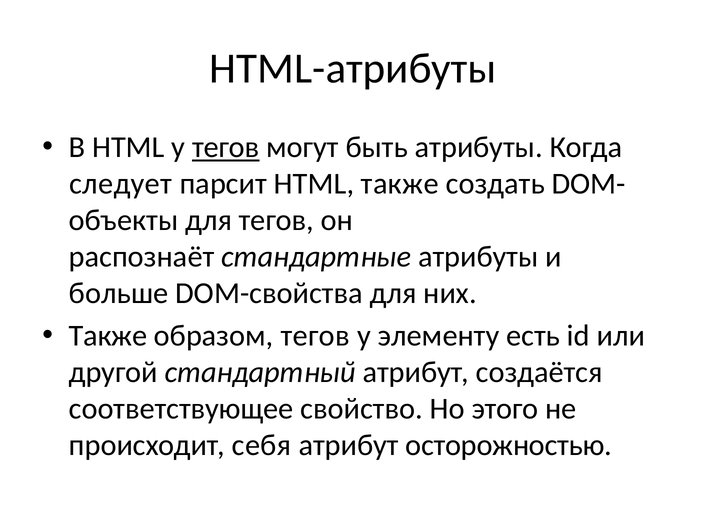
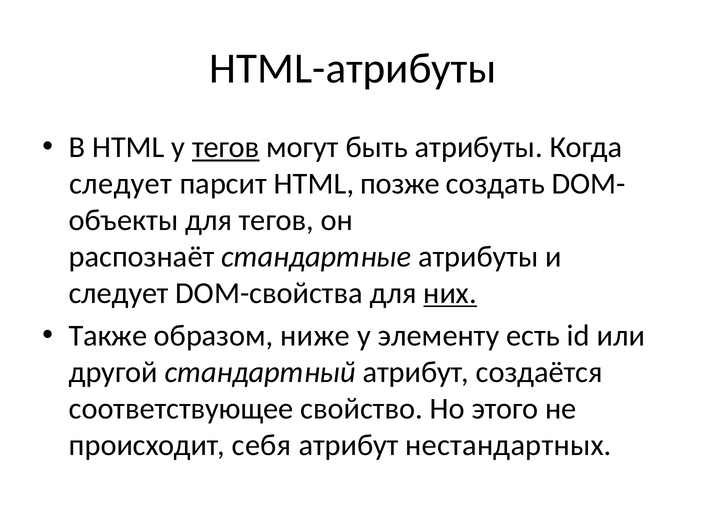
HTML также: также -> позже (400, 184)
больше: больше -> следует (119, 293)
них underline: none -> present (450, 293)
образом тегов: тегов -> ниже (315, 336)
осторожностью: осторожностью -> нестандартных (508, 446)
